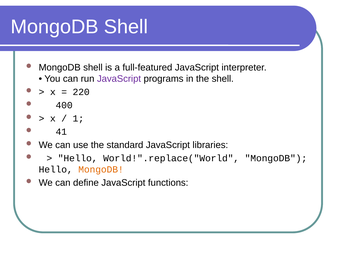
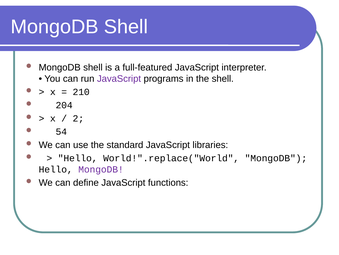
220: 220 -> 210 (81, 92)
400: 400 -> 204 (64, 105)
1: 1 -> 2 (78, 118)
41: 41 -> 54 (61, 131)
MongoDB colour: orange -> purple (101, 169)
